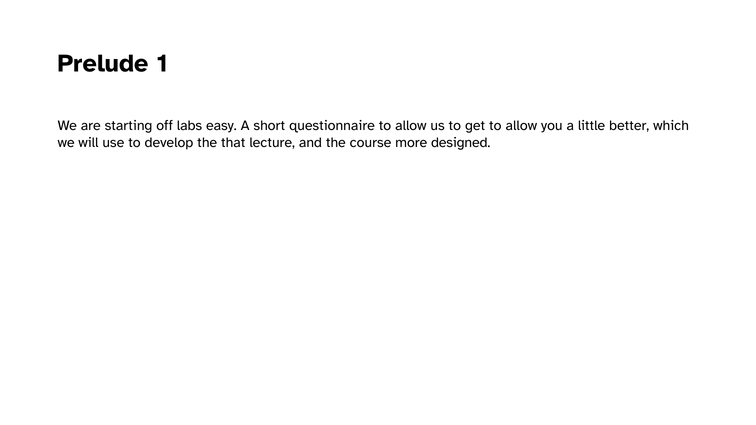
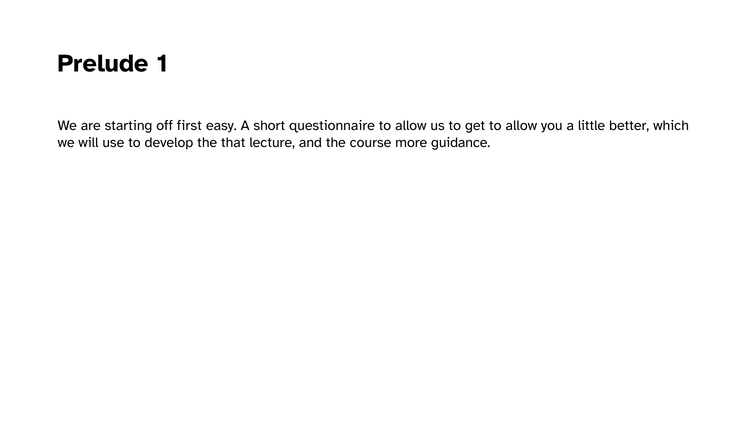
labs: labs -> first (189, 126)
designed: designed -> guidance (461, 143)
